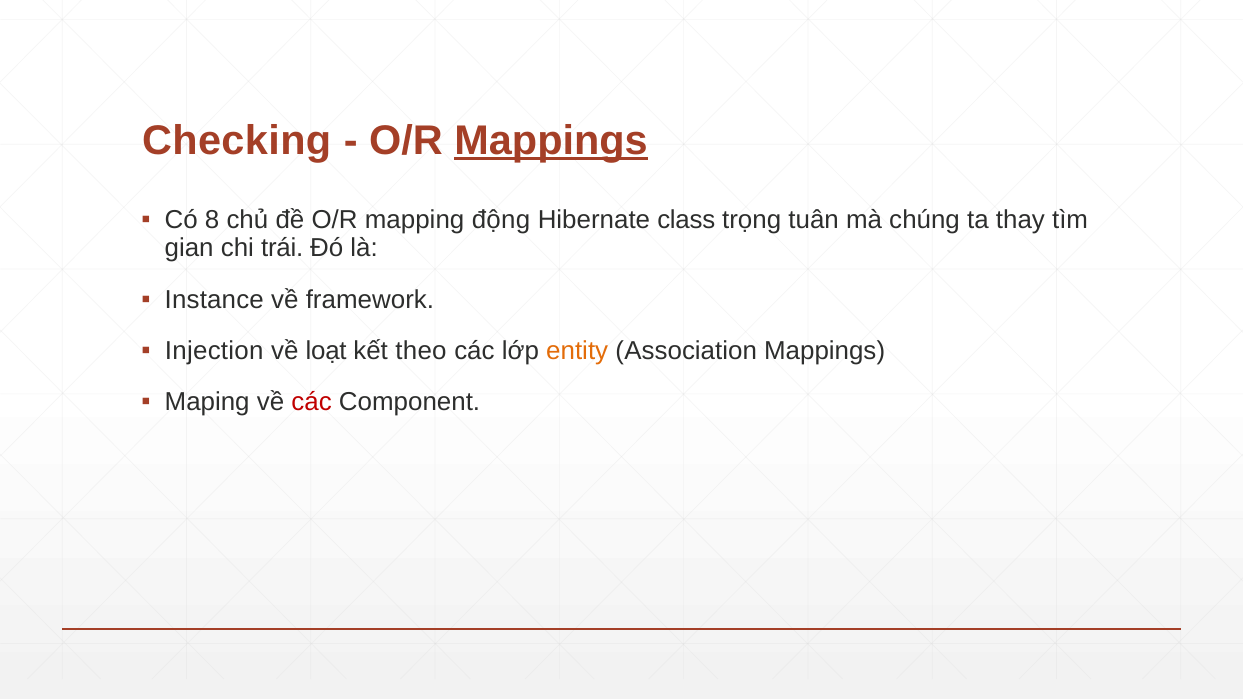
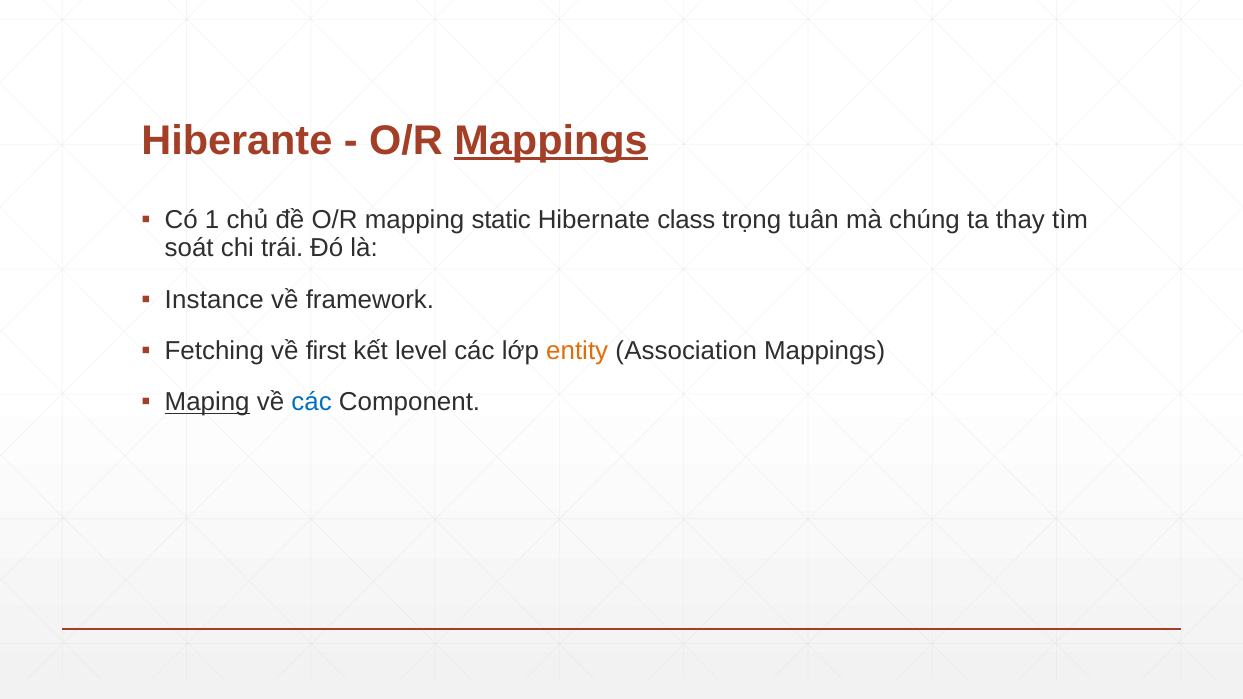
Checking: Checking -> Hiberante (237, 141)
8: 8 -> 1 (212, 220)
động: động -> static (501, 220)
gian: gian -> soát (189, 248)
Injection: Injection -> Fetching (214, 351)
loạt: loạt -> first (326, 351)
theo: theo -> level (421, 351)
Maping underline: none -> present (207, 402)
các colour: red -> blue (312, 402)
